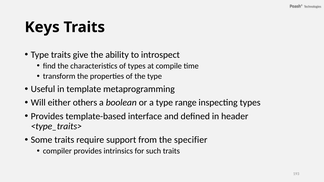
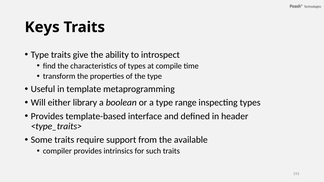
others: others -> library (85, 103)
specifier: specifier -> available (191, 140)
